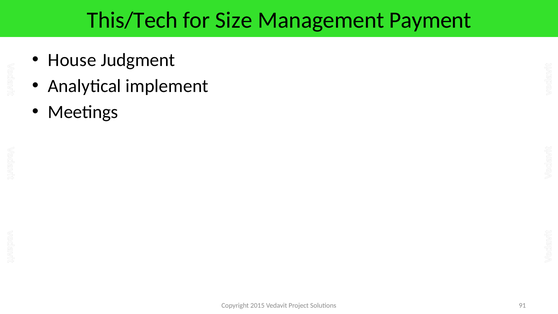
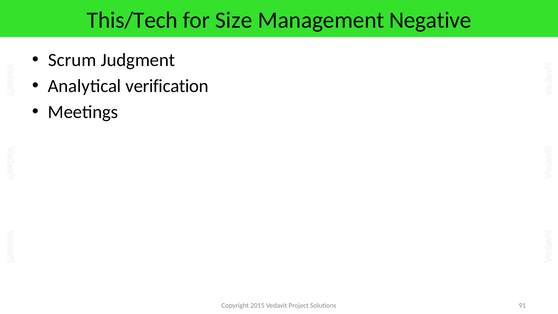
Payment: Payment -> Negative (430, 20)
House: House -> Scrum (72, 60)
implement: implement -> verification (167, 86)
